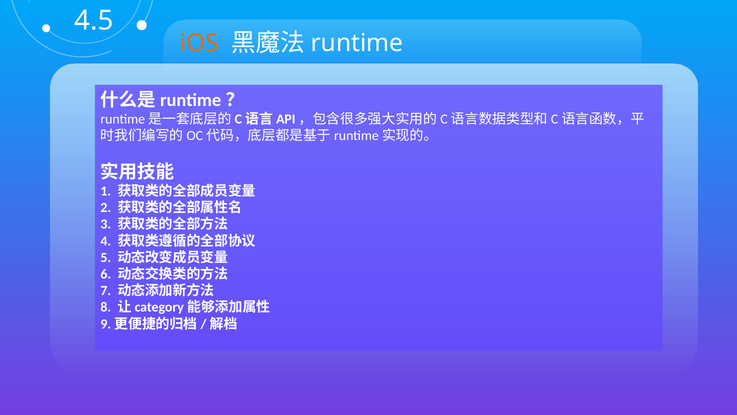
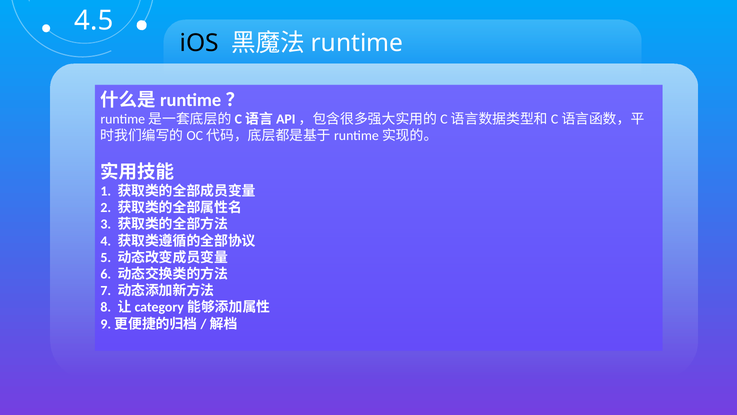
iOS colour: orange -> black (199, 43)
